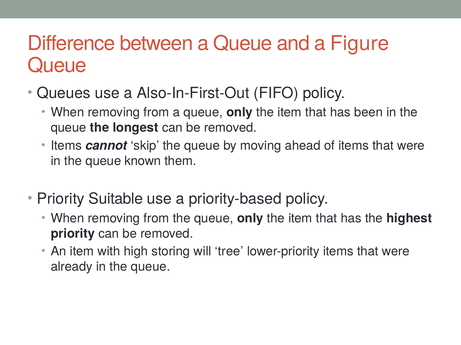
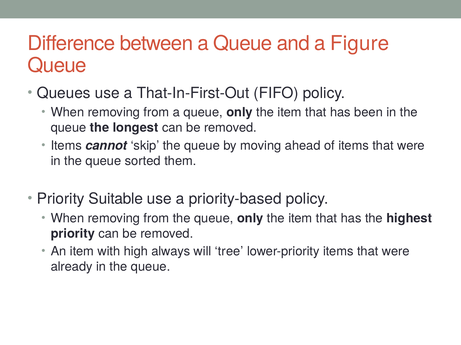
Also-In-First-Out: Also-In-First-Out -> That-In-First-Out (193, 93)
known: known -> sorted (143, 161)
storing: storing -> always (171, 252)
